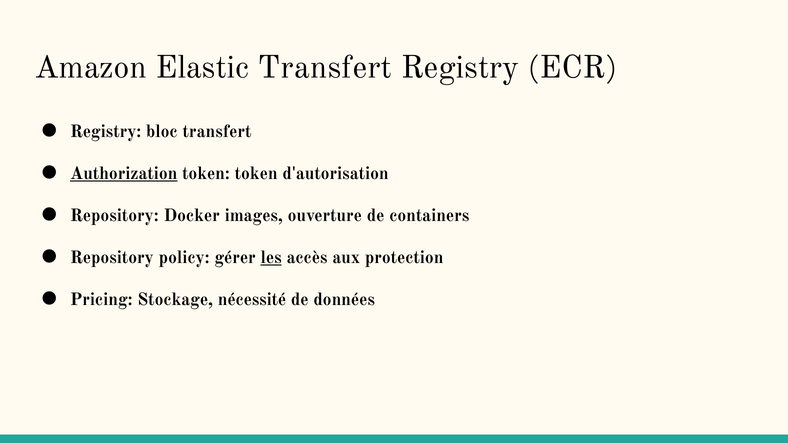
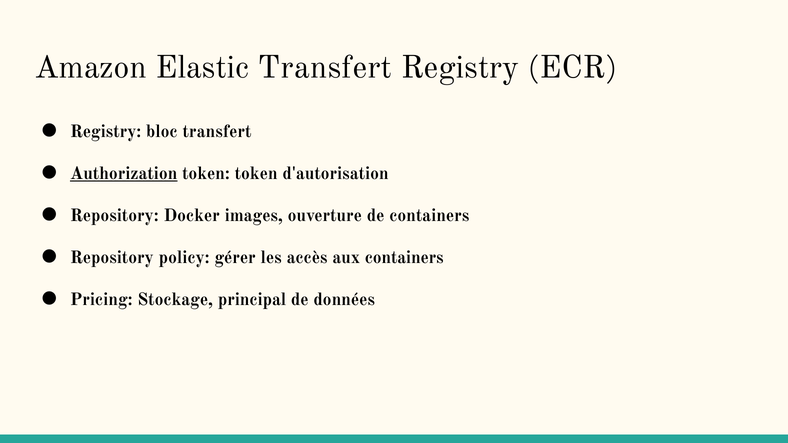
les underline: present -> none (271, 258)
aux protection: protection -> containers (404, 258)
nécessité: nécessité -> principal (252, 300)
